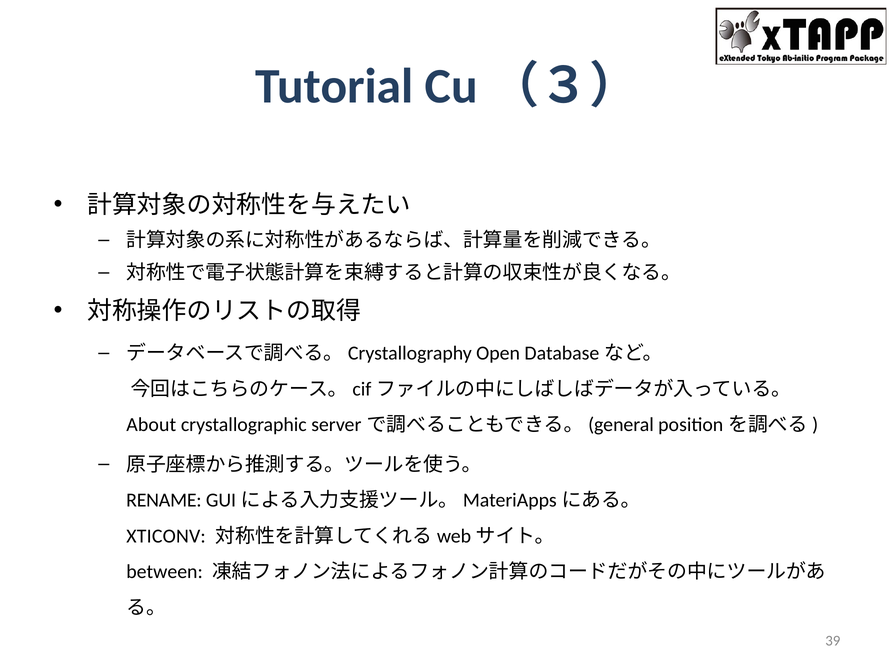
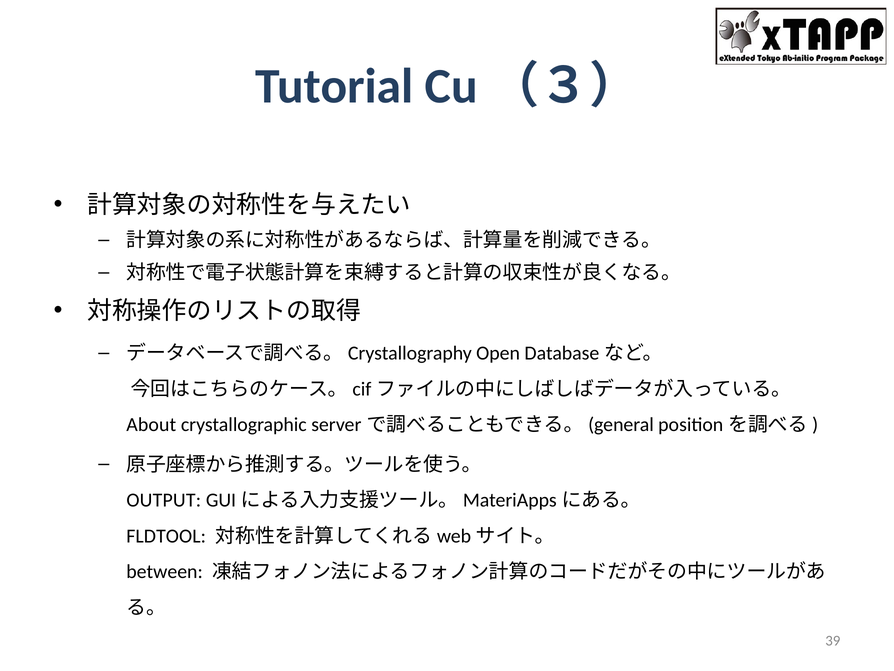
RENAME: RENAME -> OUTPUT (164, 500)
XTICONV: XTICONV -> FLDTOOL (166, 536)
